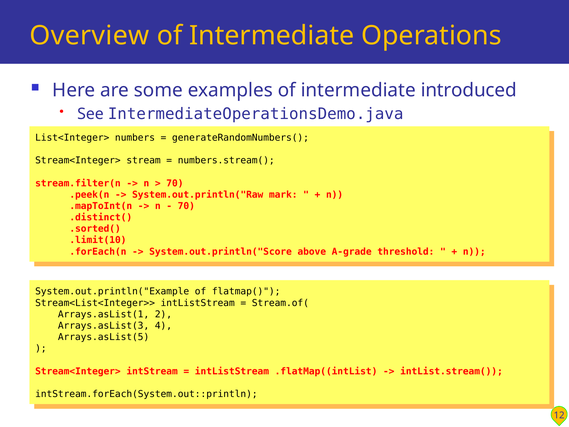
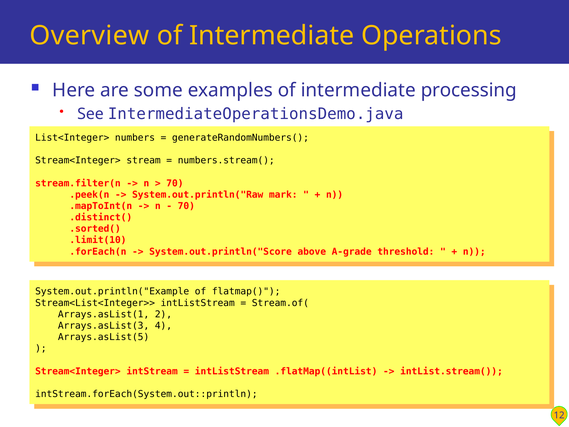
introduced: introduced -> processing (469, 90)
